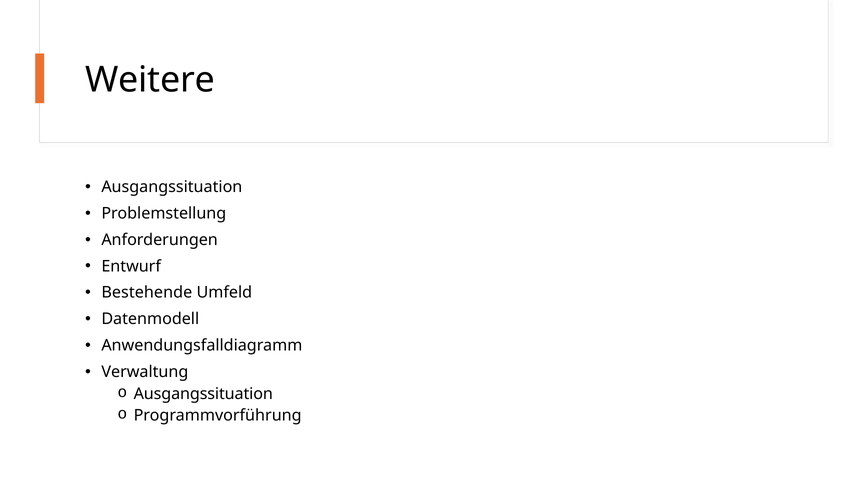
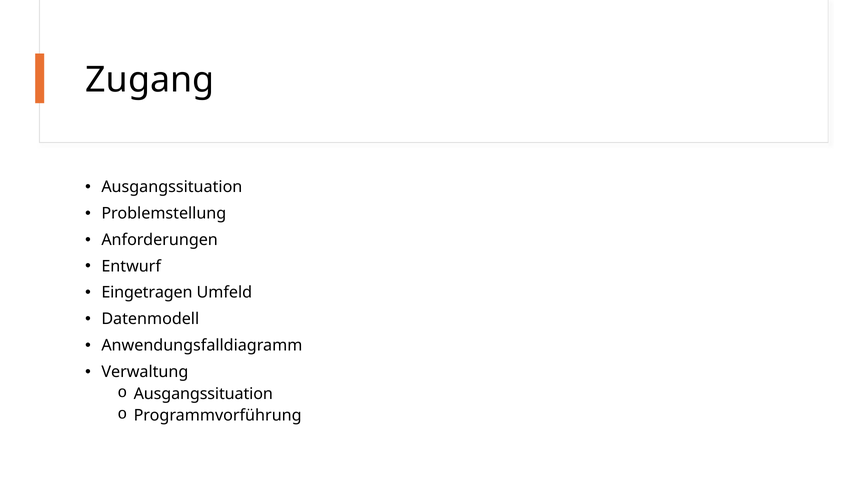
Weitere: Weitere -> Zugang (150, 80)
Bestehende: Bestehende -> Eingetragen (147, 293)
